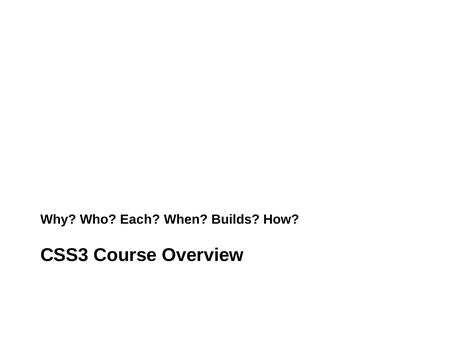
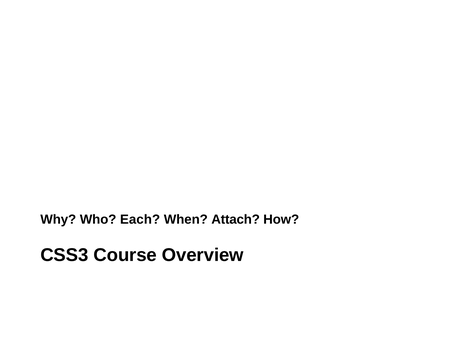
Builds: Builds -> Attach (236, 220)
